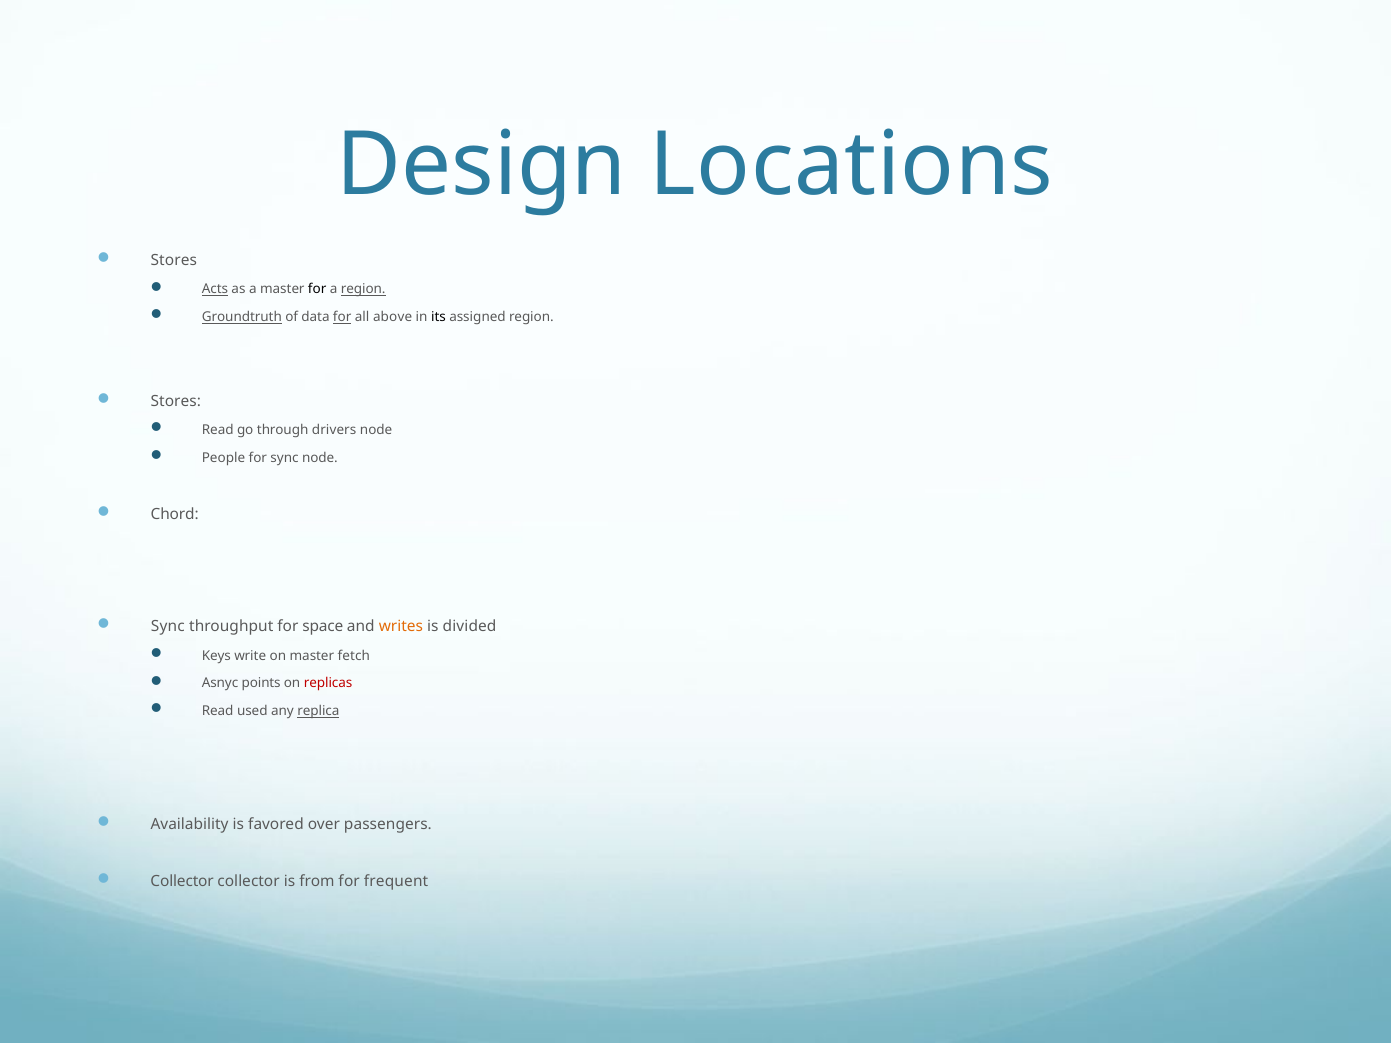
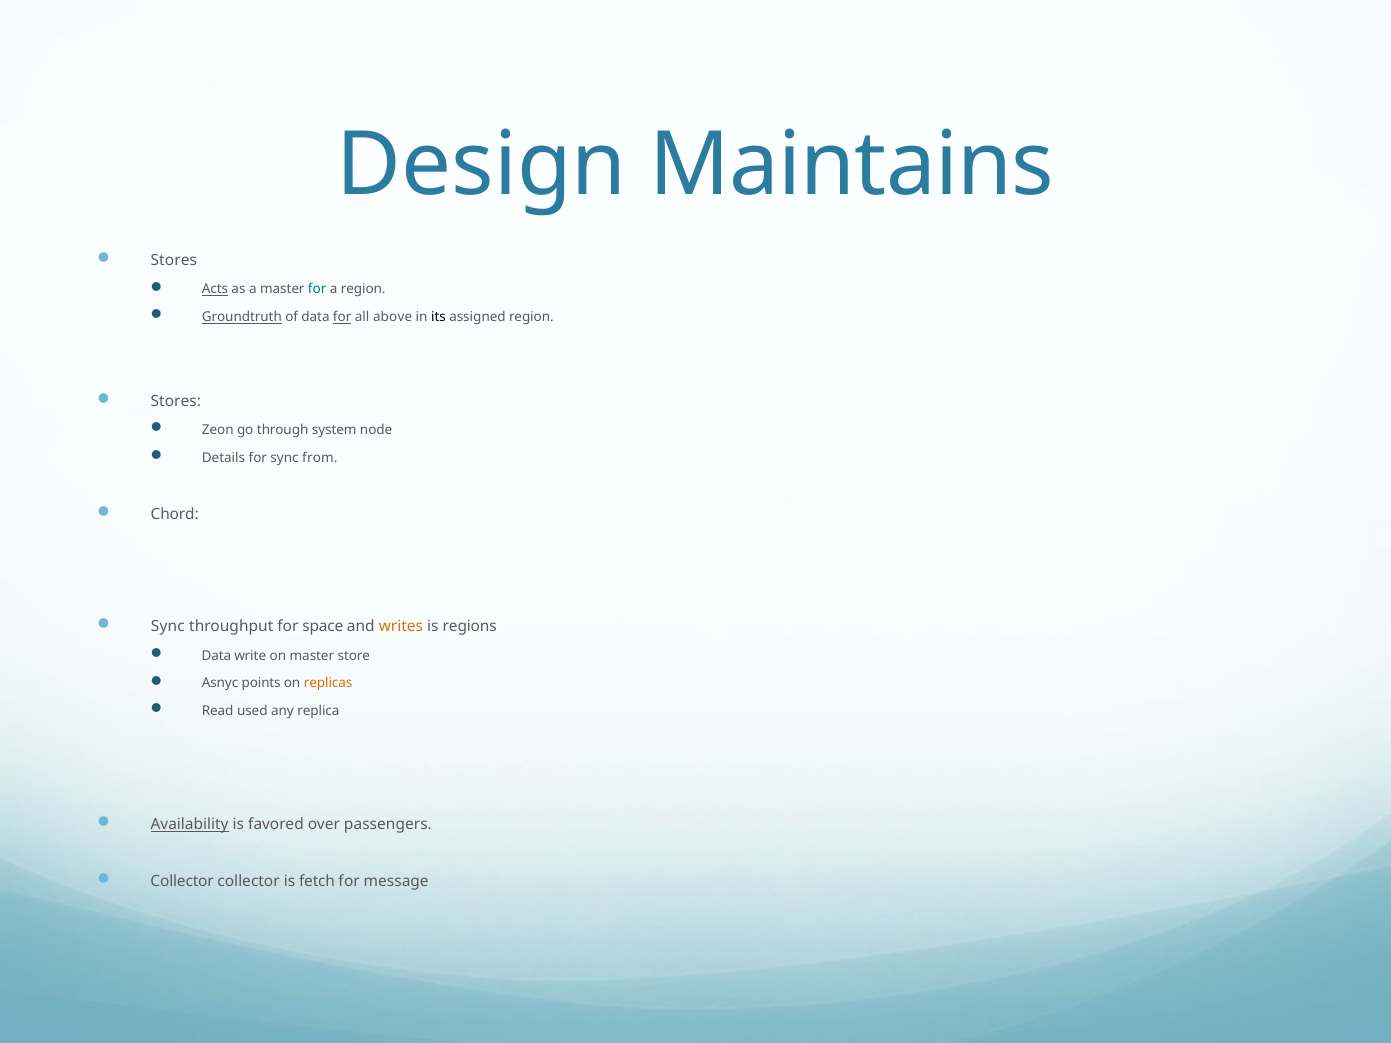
Locations: Locations -> Maintains (852, 166)
for colour: black -> blue (317, 290)
region underline: present -> none (363, 290)
Read: Read -> Zeon (218, 430)
drivers: drivers -> system (334, 430)
People: People -> Details (223, 458)
sync node: node -> from (320, 458)
divided: divided -> regions (470, 627)
Keys: Keys -> Data (216, 656)
fetch: fetch -> store (354, 656)
replicas colour: red -> orange (328, 684)
replica underline: present -> none (318, 711)
Availability underline: none -> present (190, 825)
from: from -> fetch (317, 882)
frequent: frequent -> message (396, 882)
